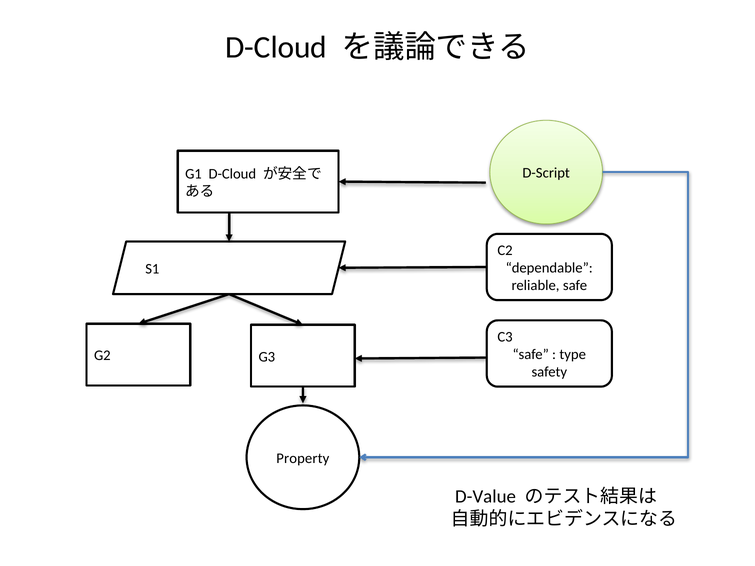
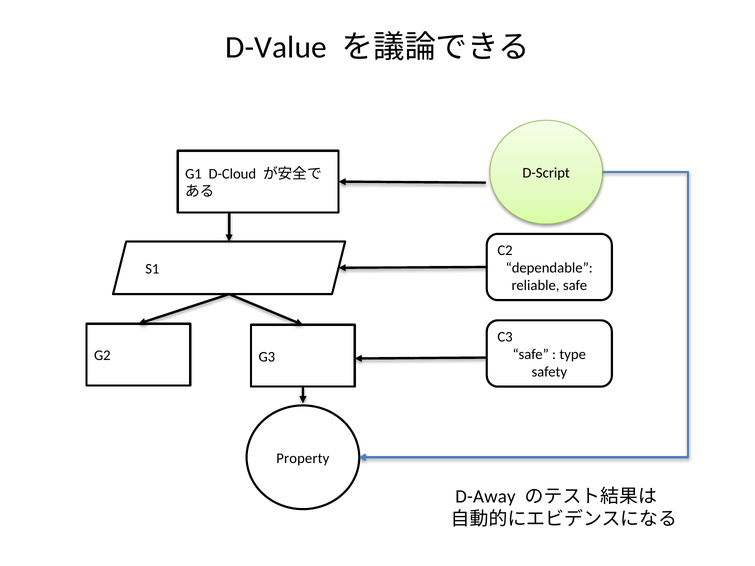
D-Cloud: D-Cloud -> D-Value (276, 47)
D-Value: D-Value -> D-Away (485, 497)
